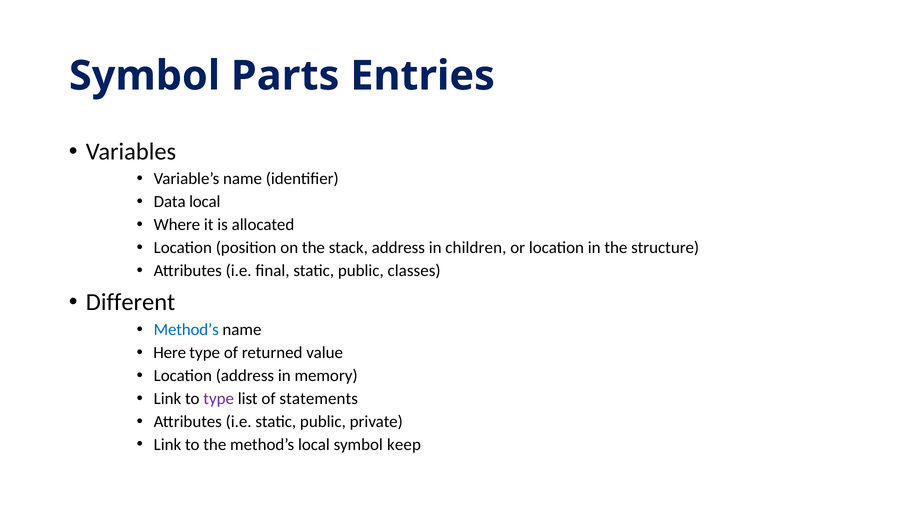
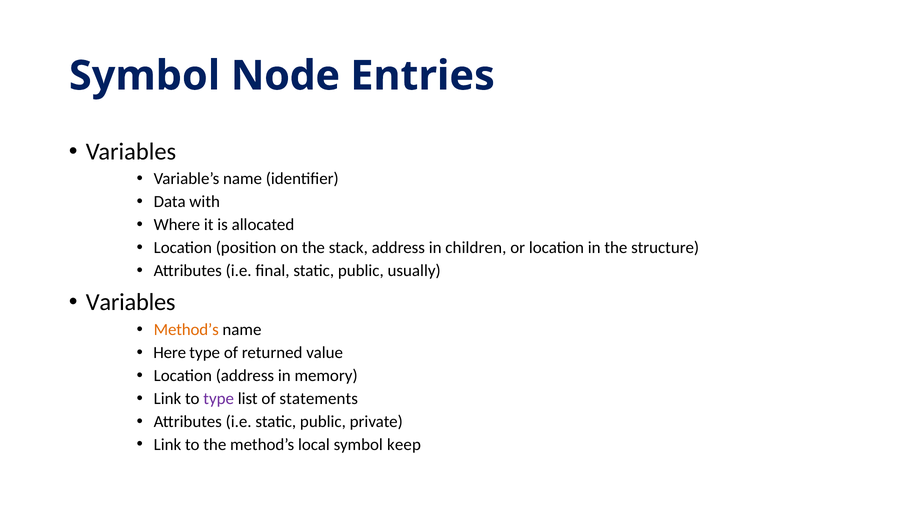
Parts: Parts -> Node (285, 76)
Data local: local -> with (205, 202)
classes: classes -> usually (414, 271)
Different: Different -> Variables (131, 303)
Method’s colour: blue -> orange (186, 330)
